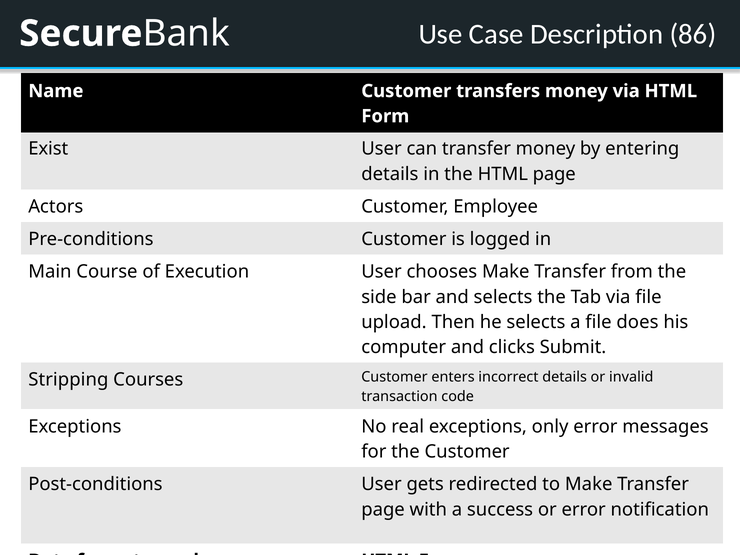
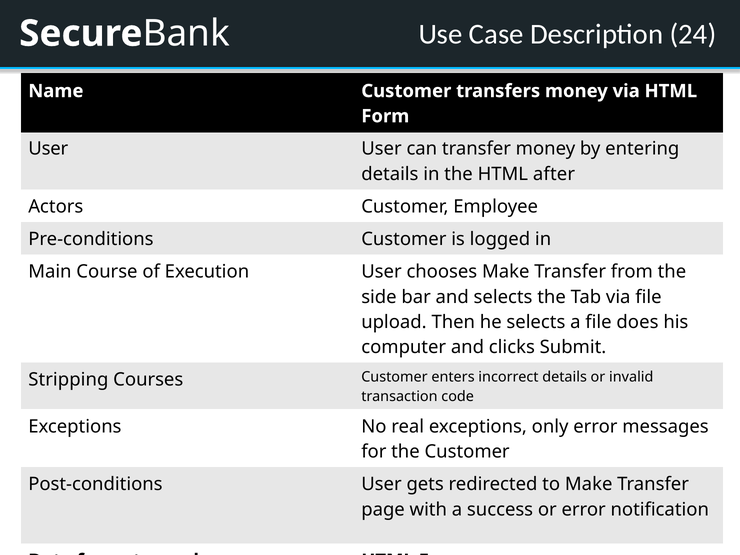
86: 86 -> 24 (693, 34)
Exist: Exist -> User (48, 149)
HTML page: page -> after (554, 174)
